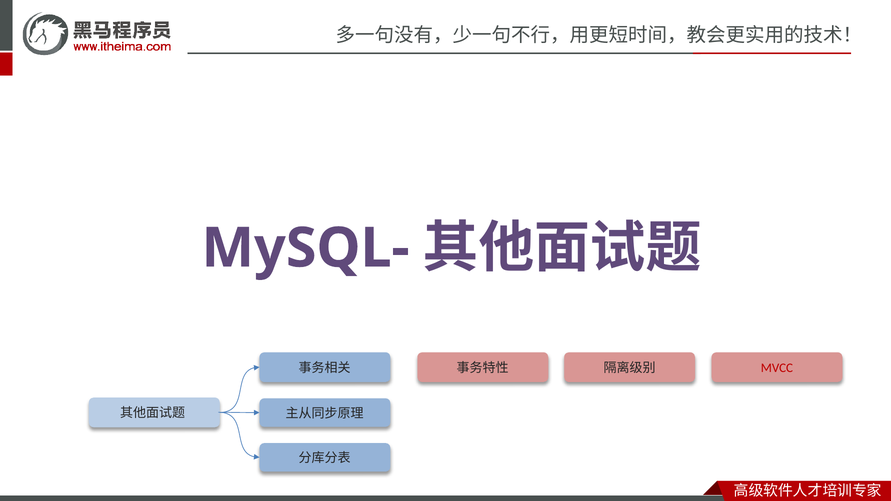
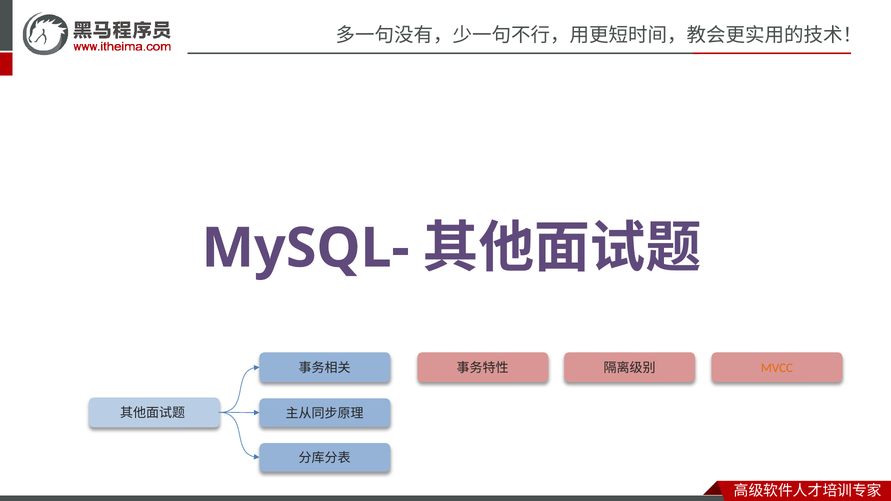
MVCC colour: red -> orange (777, 368)
